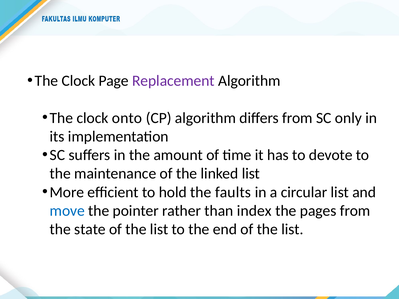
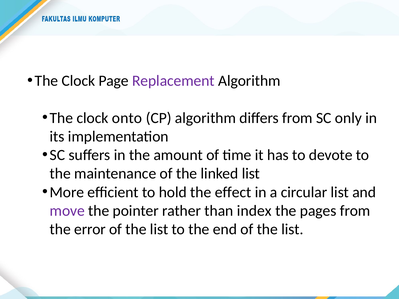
faults: faults -> effect (233, 192)
move colour: blue -> purple (67, 211)
state: state -> error (90, 229)
